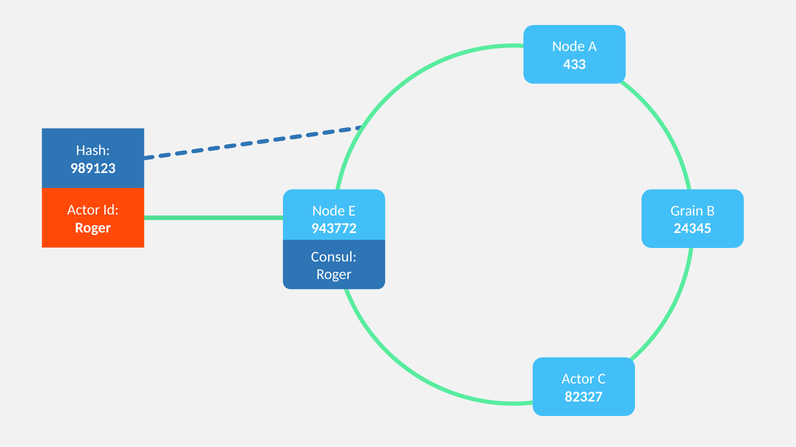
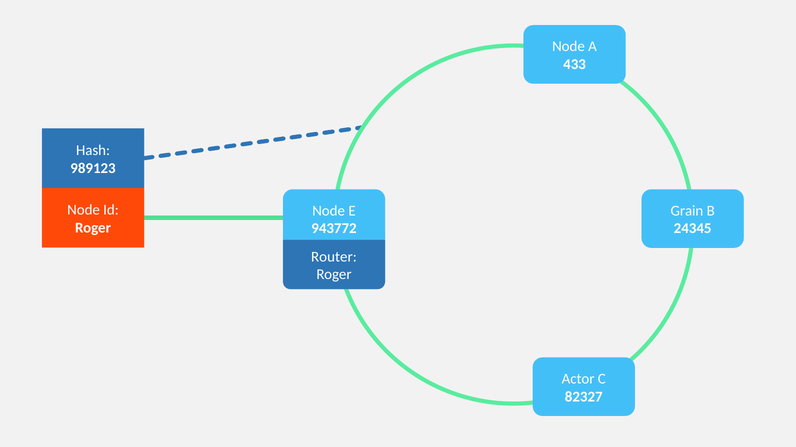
Actor: Actor -> Node (84, 210)
Consul: Consul -> Router (334, 257)
